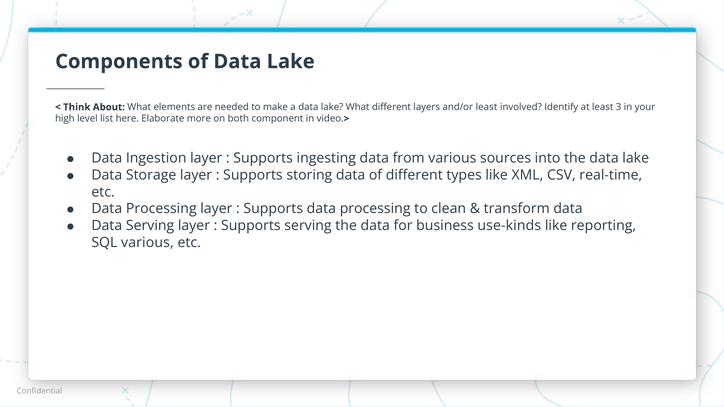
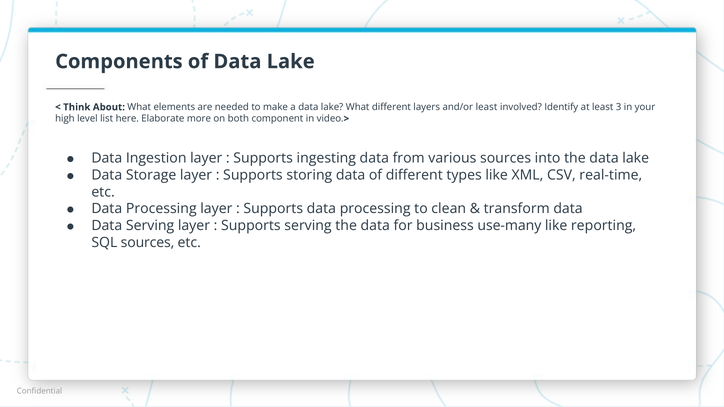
use-kinds: use-kinds -> use-many (509, 226)
SQL various: various -> sources (148, 243)
